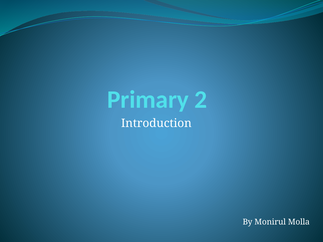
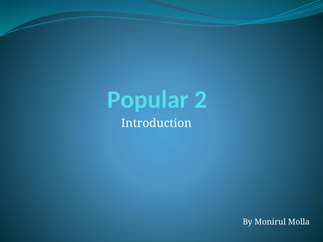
Primary: Primary -> Popular (148, 100)
